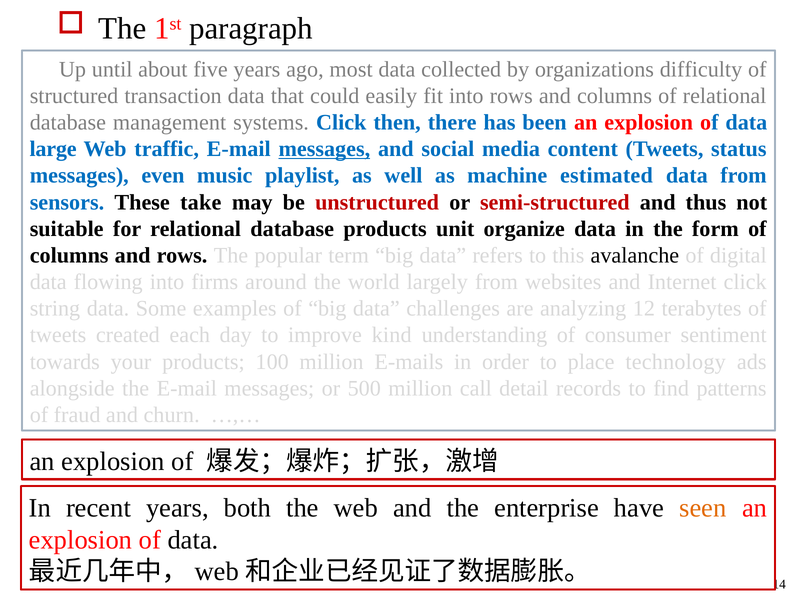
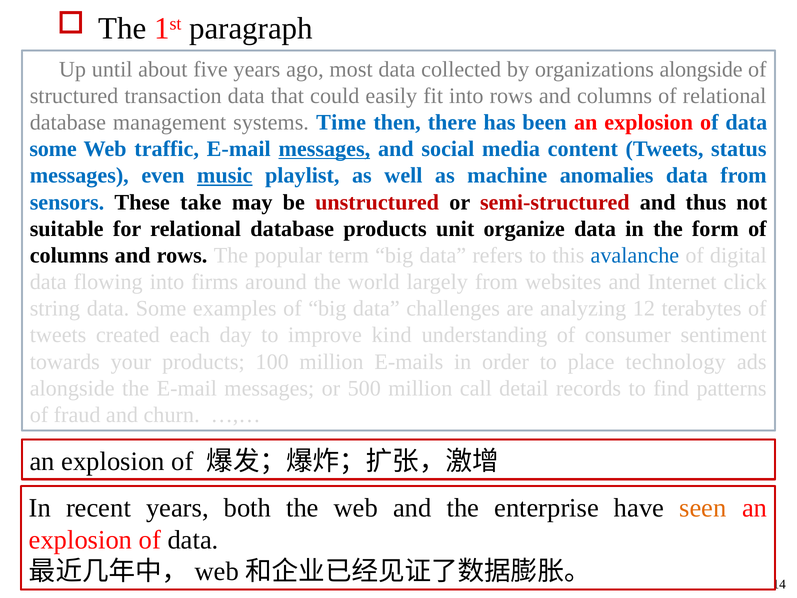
organizations difficulty: difficulty -> alongside (701, 69)
systems Click: Click -> Time (341, 122)
large: large -> some (53, 149)
music underline: none -> present (225, 176)
estimated: estimated -> anomalies (607, 176)
avalanche colour: black -> blue (635, 255)
